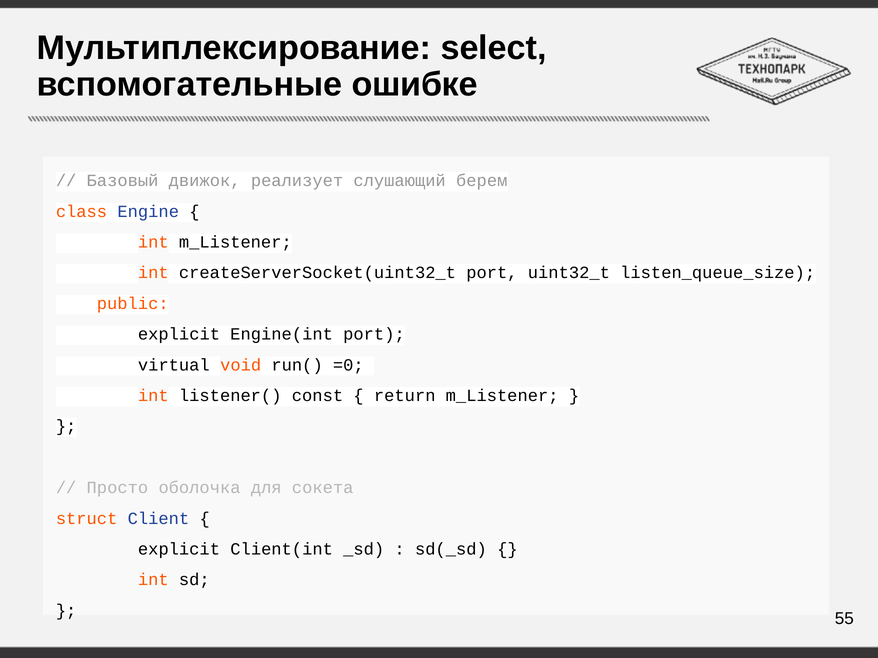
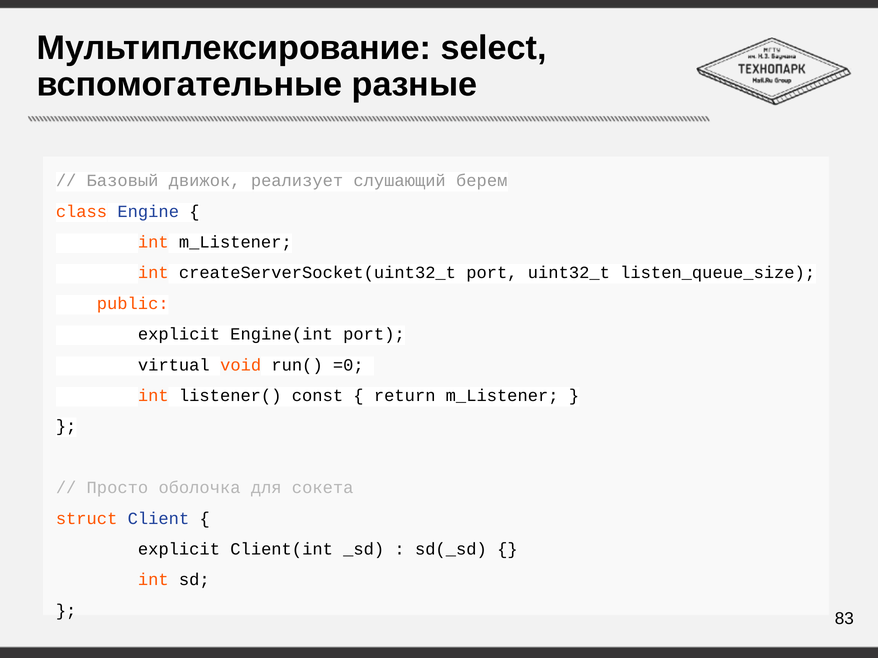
ошибке: ошибке -> разные (415, 85)
55: 55 -> 83 (844, 619)
